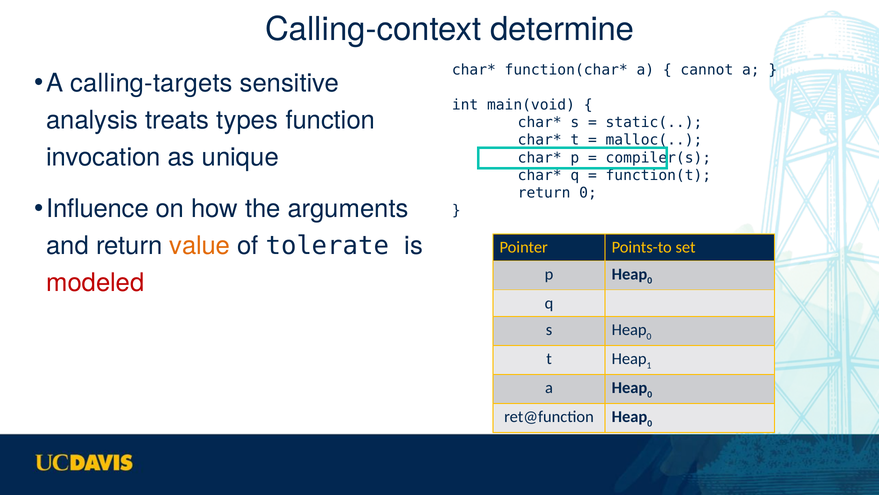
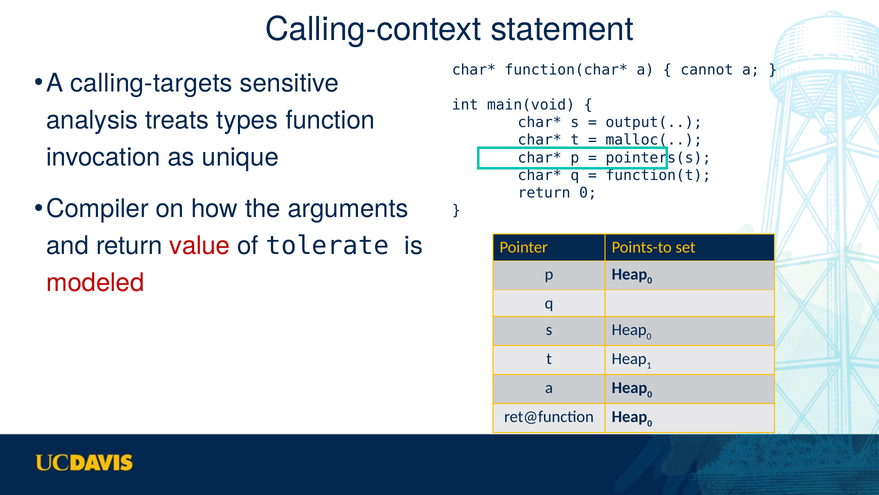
determine: determine -> statement (562, 29)
static(: static( -> output( (654, 122)
compiler(s: compiler(s -> pointers(s (658, 158)
Influence: Influence -> Compiler (97, 209)
value colour: orange -> red (200, 246)
